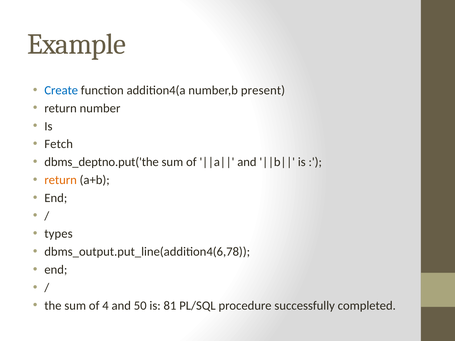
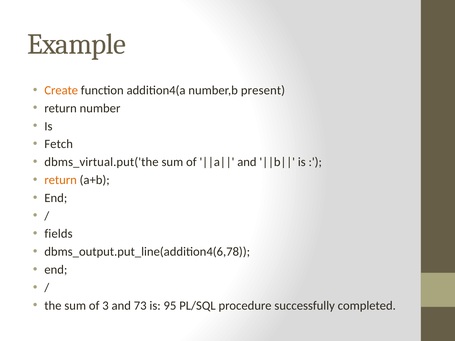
Create colour: blue -> orange (61, 90)
dbms_deptno.put('the: dbms_deptno.put('the -> dbms_virtual.put('the (101, 162)
types: types -> fields (59, 234)
4: 4 -> 3 (106, 306)
50: 50 -> 73 (140, 306)
81: 81 -> 95 (170, 306)
